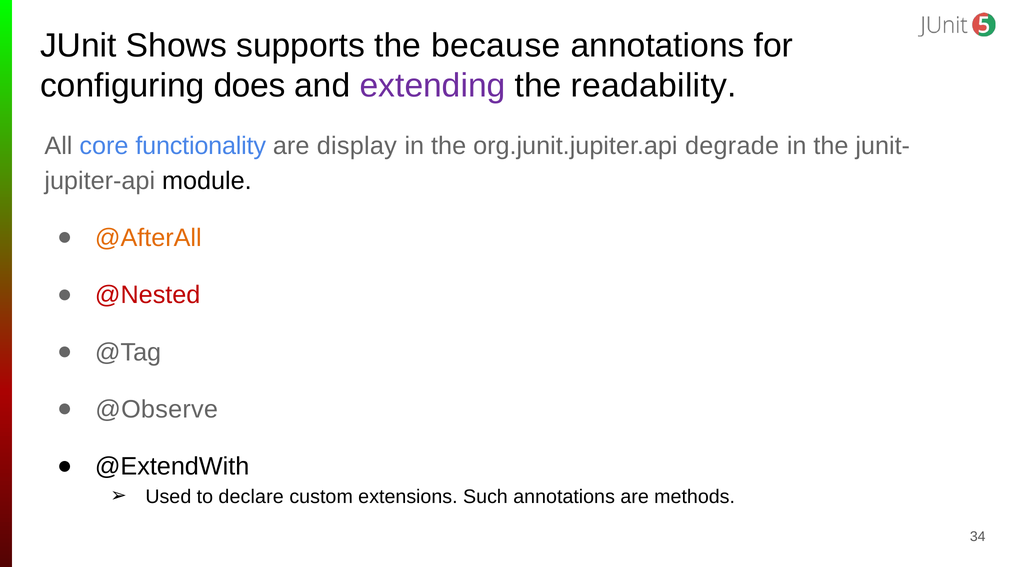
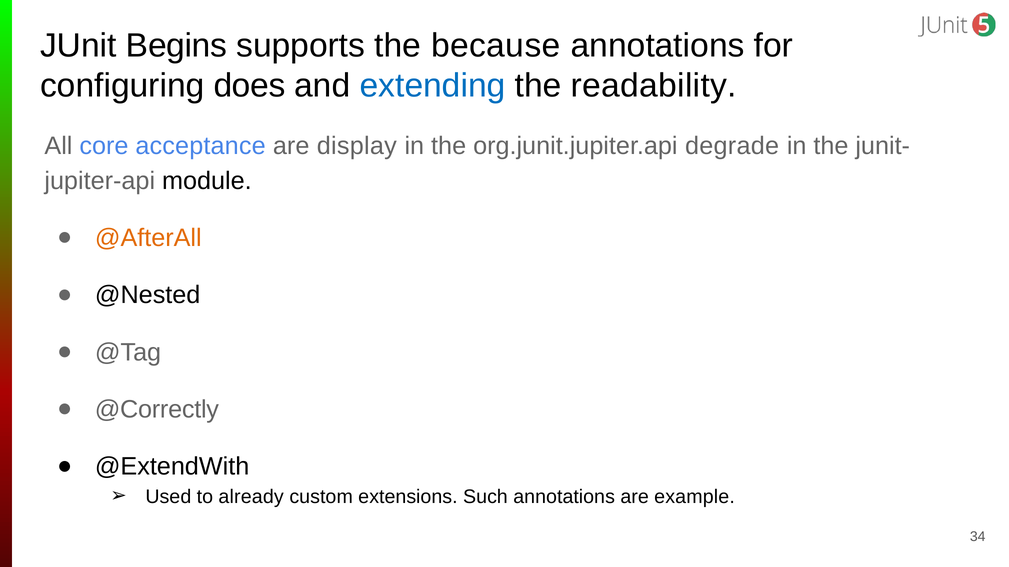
Shows: Shows -> Begins (177, 46)
extending colour: purple -> blue (433, 86)
functionality: functionality -> acceptance (201, 146)
@Nested colour: red -> black (148, 295)
@Observe: @Observe -> @Correctly (157, 410)
declare: declare -> already (251, 497)
methods: methods -> example (695, 497)
